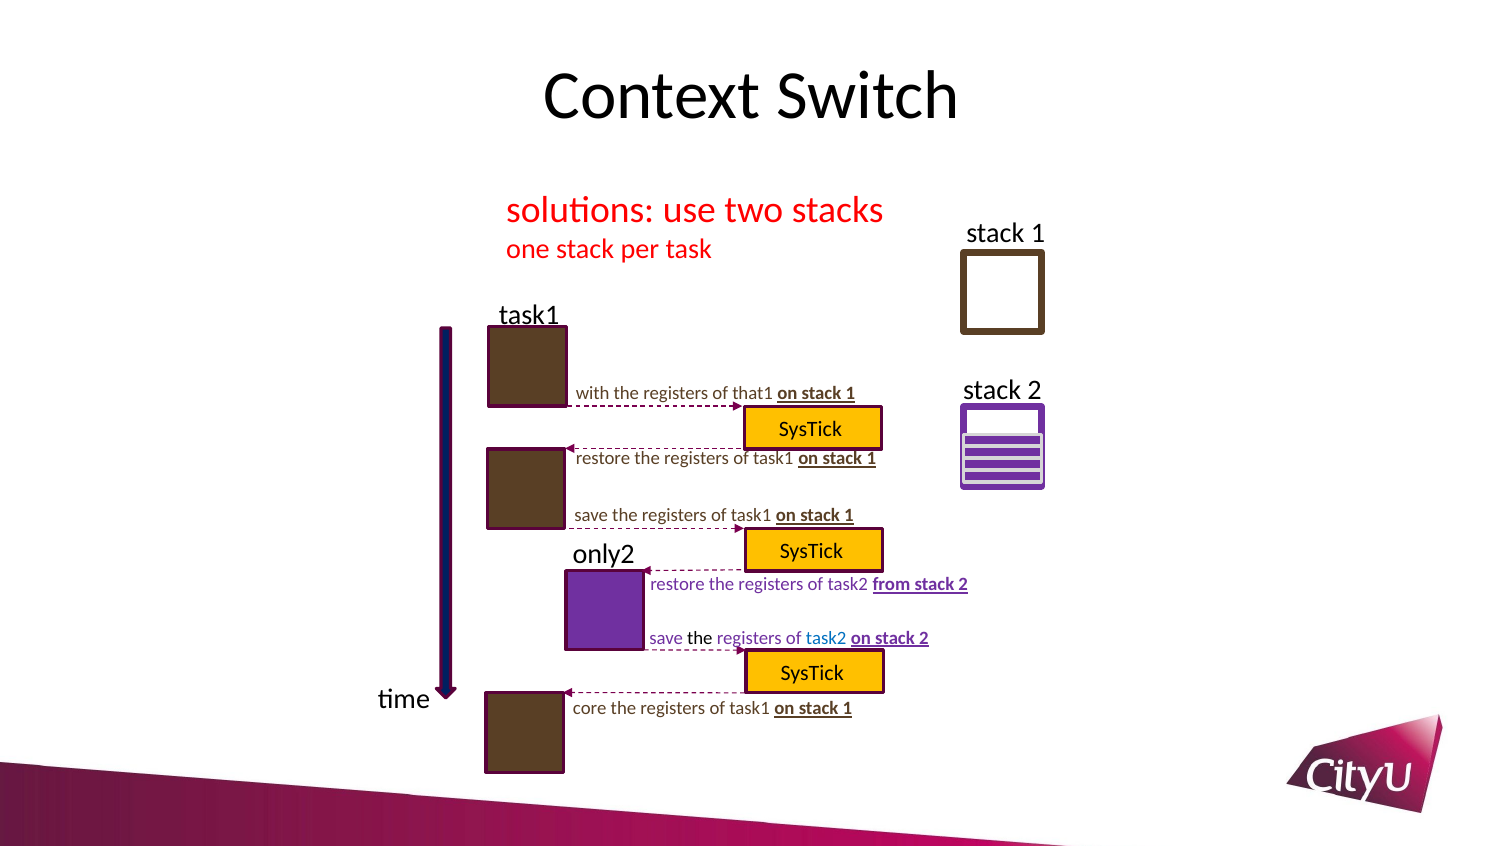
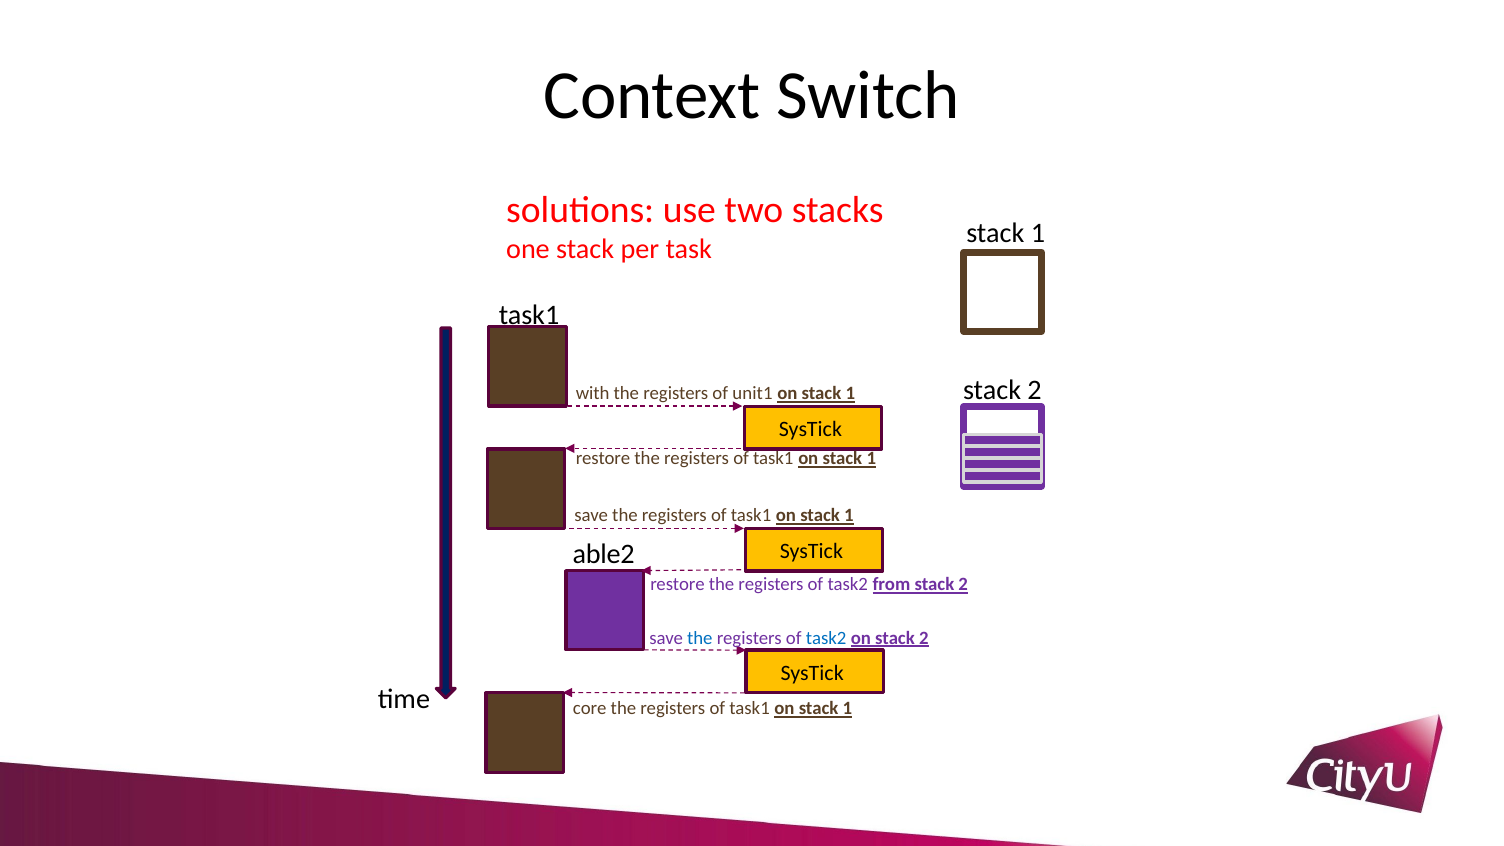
that1: that1 -> unit1 (752, 394)
only2: only2 -> able2 (604, 554)
the colour: black -> blue (700, 638)
